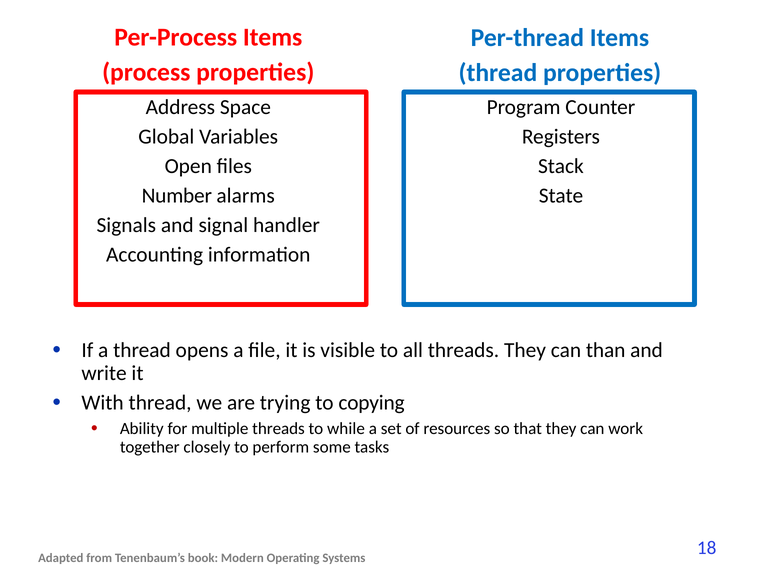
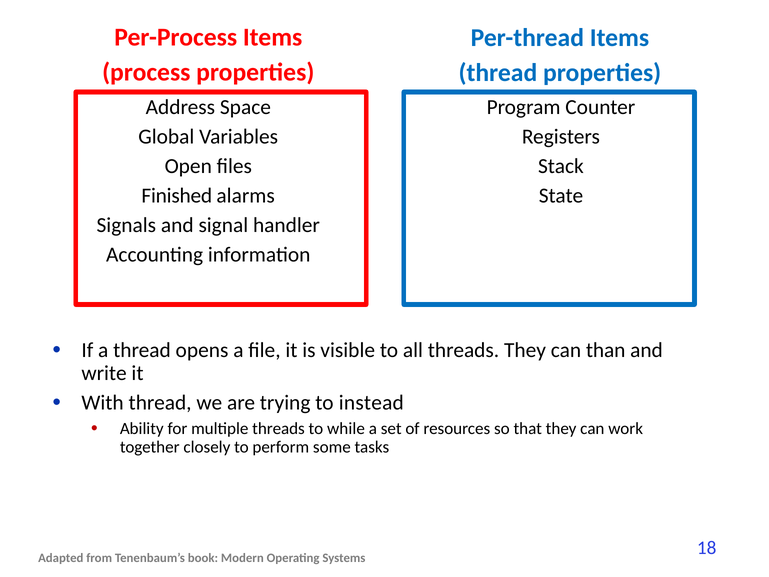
Number: Number -> Finished (177, 195)
copying: copying -> instead (371, 403)
